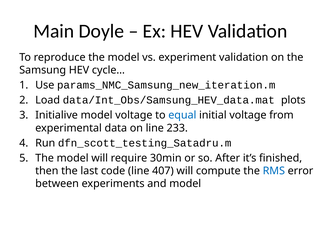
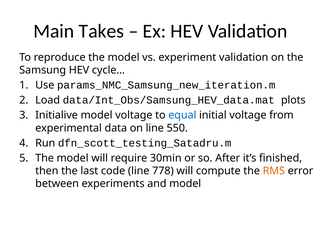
Doyle: Doyle -> Takes (101, 31)
233: 233 -> 550 (177, 128)
407: 407 -> 778 (163, 171)
RMS colour: blue -> orange (274, 171)
